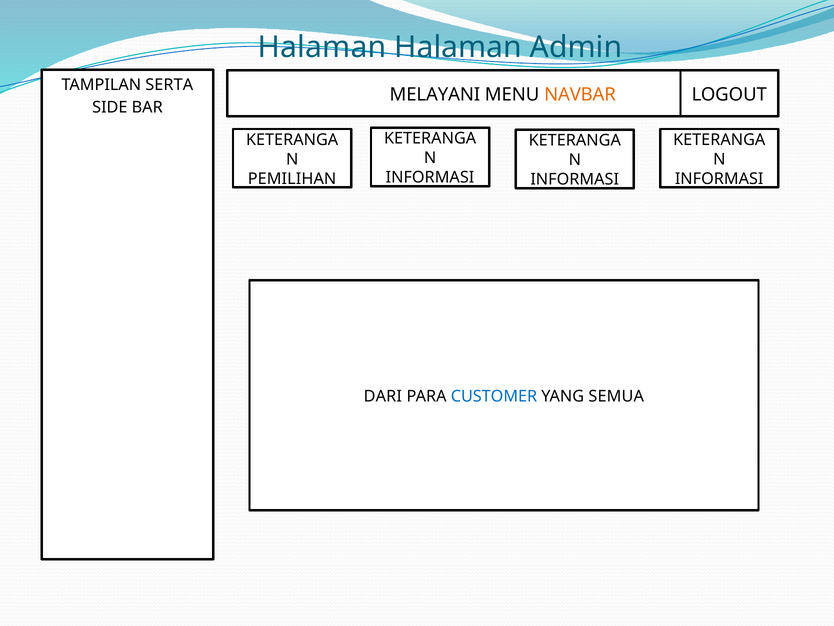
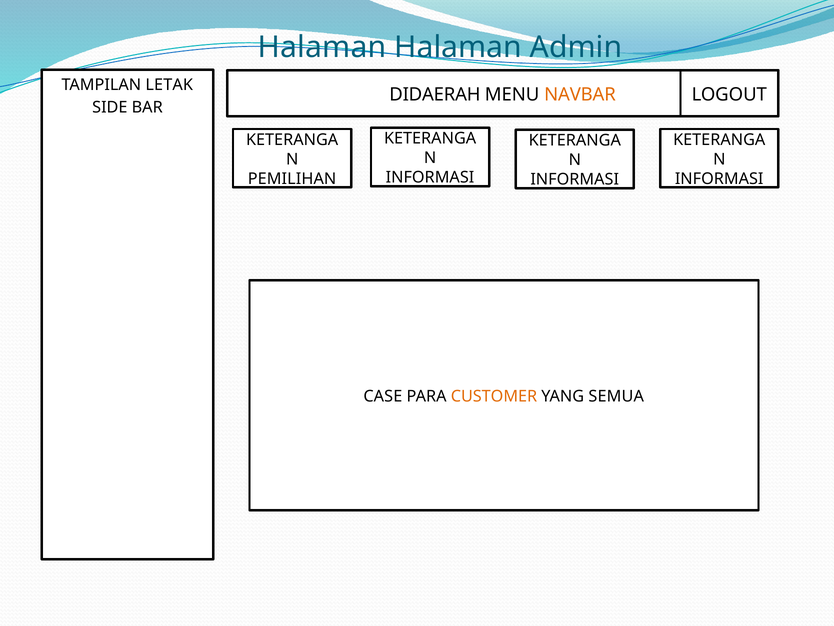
SERTA: SERTA -> LETAK (169, 85)
MELAYANI: MELAYANI -> DIDAERAH (435, 94)
DARI: DARI -> CASE (383, 396)
CUSTOMER colour: blue -> orange (494, 396)
